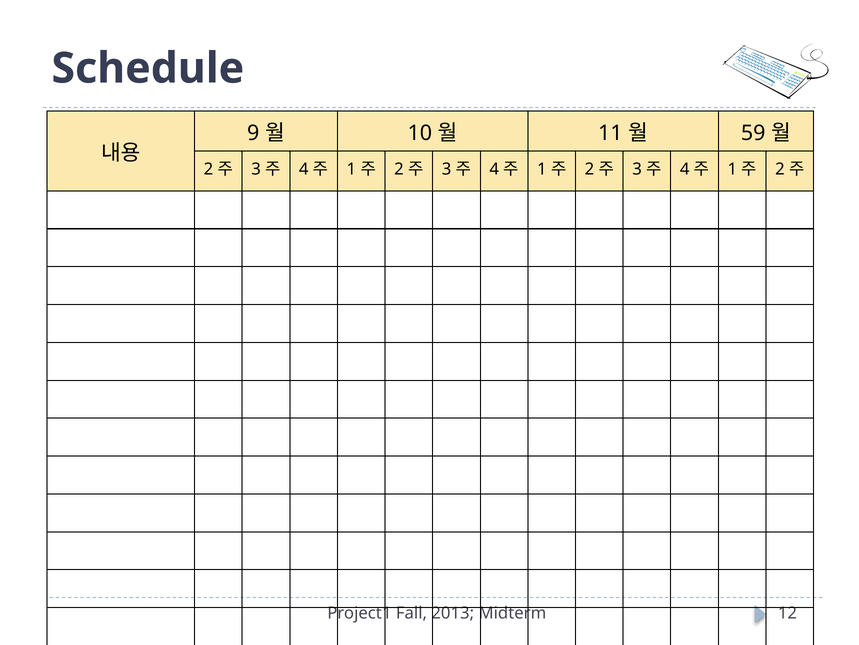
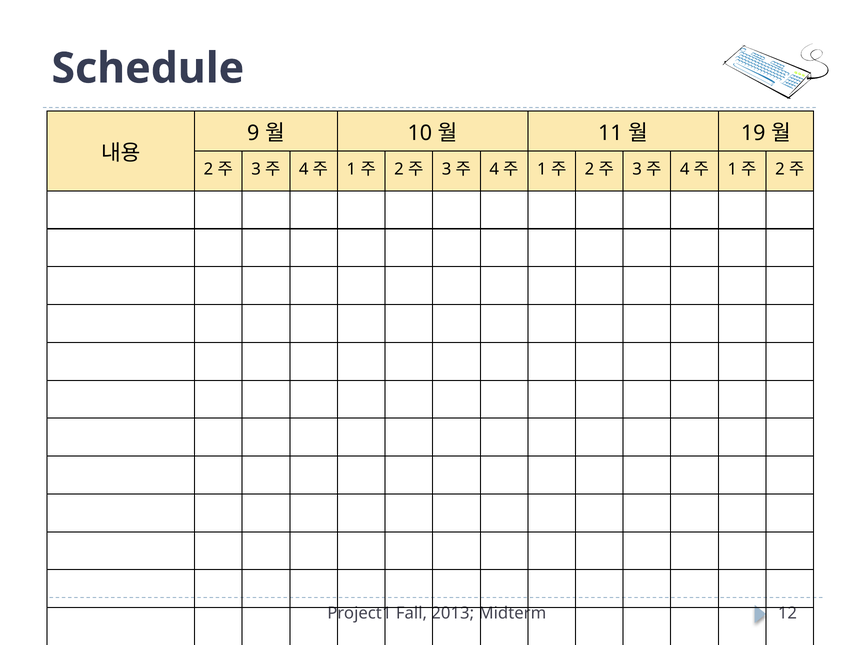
59: 59 -> 19 (753, 133)
